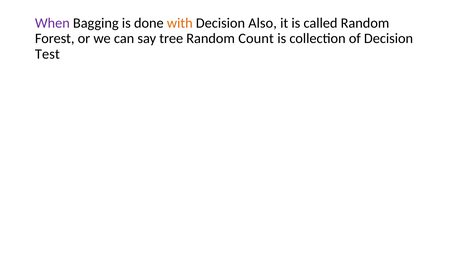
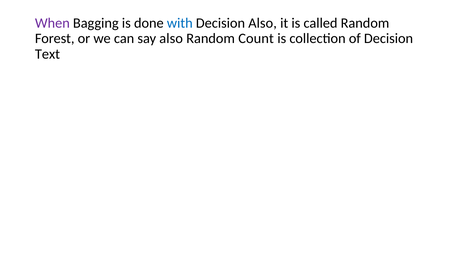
with colour: orange -> blue (180, 23)
say tree: tree -> also (171, 39)
Test: Test -> Text (47, 54)
